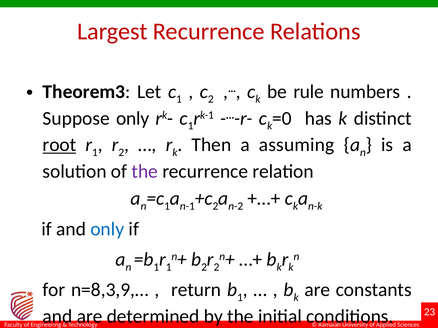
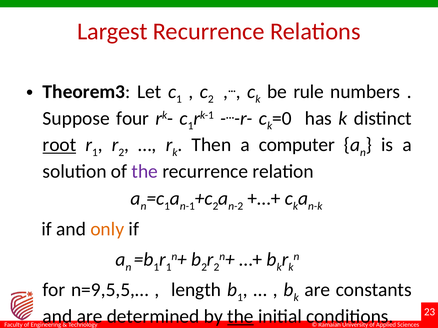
Suppose only: only -> four (133, 118)
assuming: assuming -> computer (297, 145)
only colour: blue -> orange (107, 229)
n=8,3,9,…: n=8,3,9,… -> n=9,5,5,… (110, 290)
return: return -> length (196, 290)
the underline: none -> present (240, 317)
